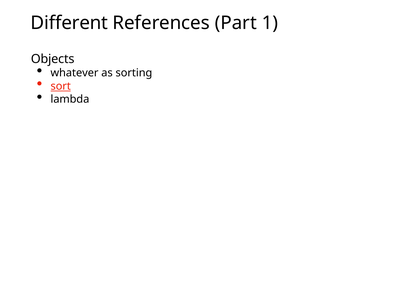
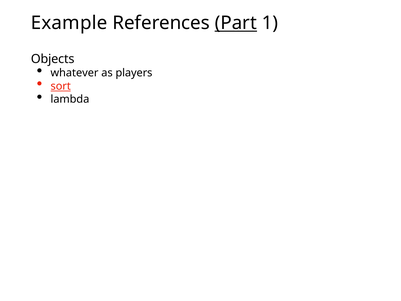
Different: Different -> Example (69, 23)
Part underline: none -> present (236, 23)
sorting: sorting -> players (134, 73)
